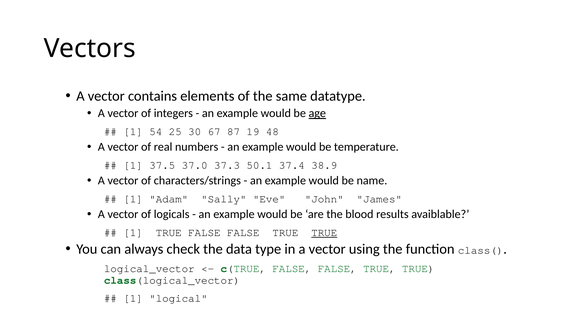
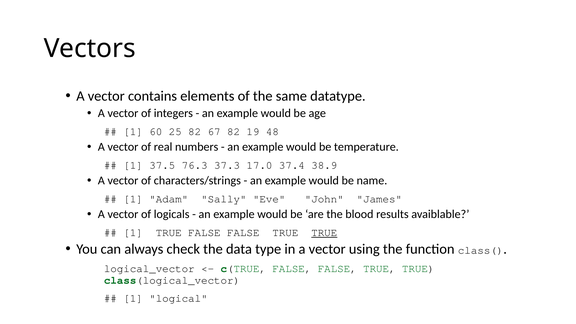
age underline: present -> none (317, 113)
54: 54 -> 60 (156, 132)
25 30: 30 -> 82 (195, 132)
67 87: 87 -> 82 (234, 132)
37.0: 37.0 -> 76.3 (195, 165)
50.1: 50.1 -> 17.0 (259, 165)
